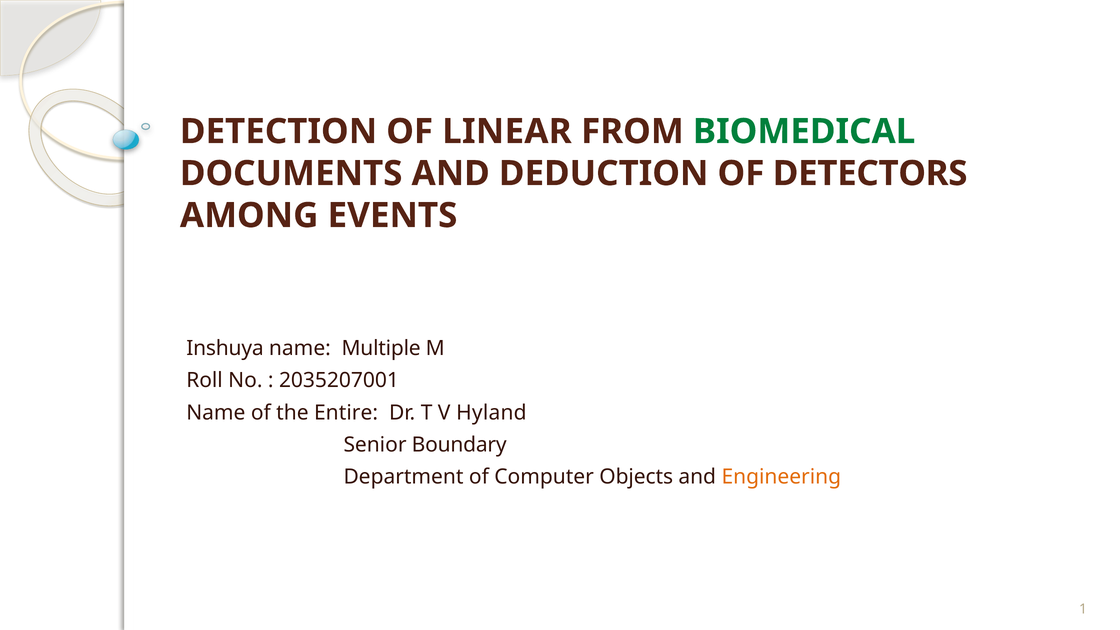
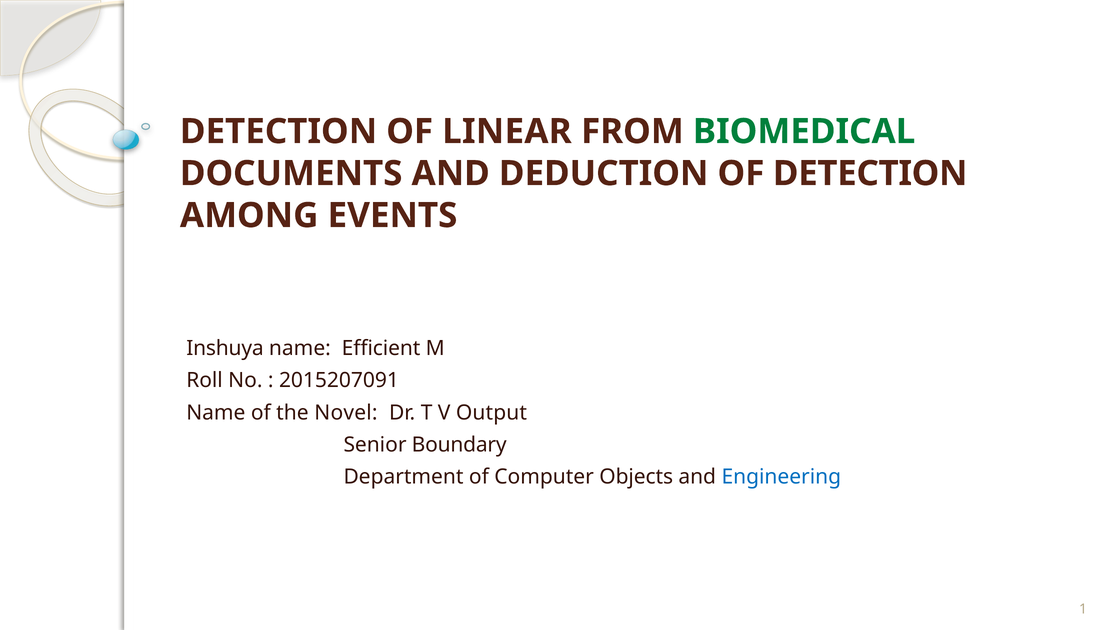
OF DETECTORS: DETECTORS -> DETECTION (870, 174)
Multiple: Multiple -> Efficient (381, 348)
2035207001: 2035207001 -> 2015207091 (339, 380)
Entire: Entire -> Novel (346, 413)
Hyland: Hyland -> Output (491, 413)
Engineering colour: orange -> blue (781, 477)
